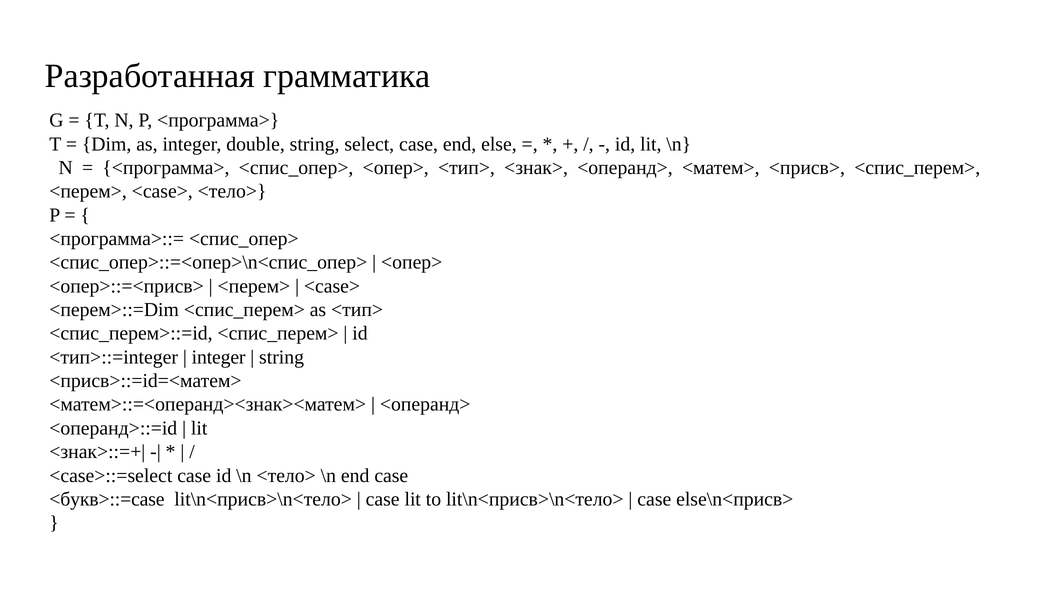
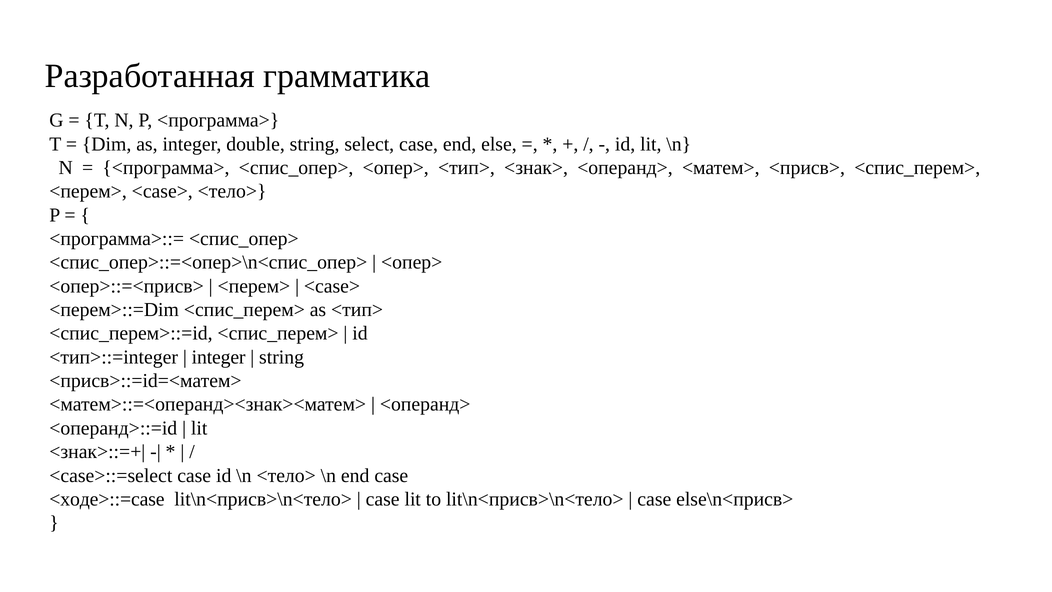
<букв>::=case: <букв>::=case -> <ходе>::=case (107, 499)
